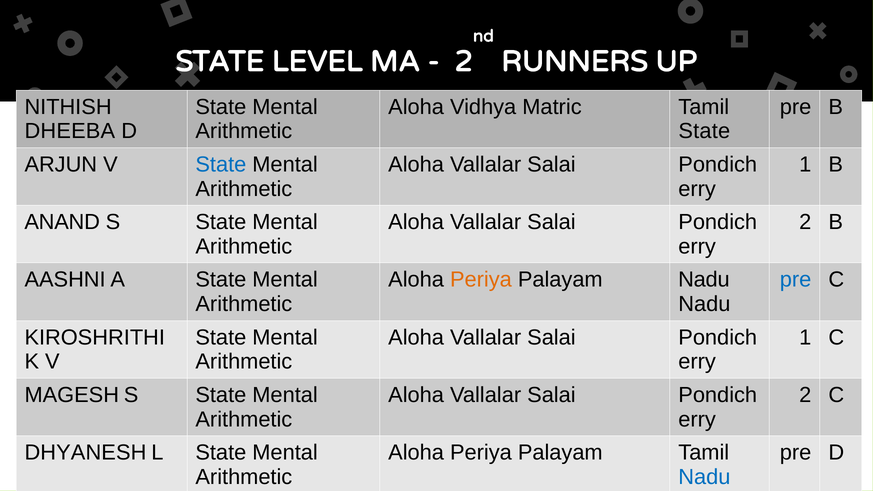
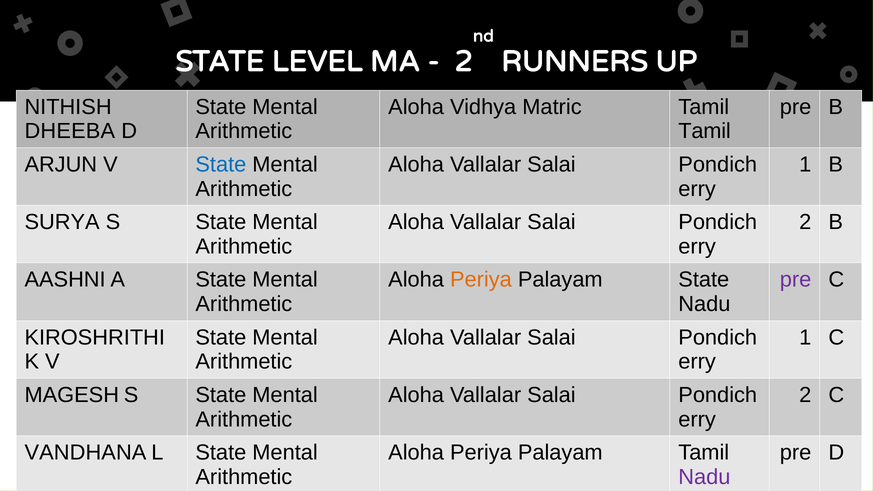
State: State -> Tamil (705, 131)
ANAND: ANAND -> SURYA (62, 222)
Palayam Nadu: Nadu -> State (704, 280)
pre colour: blue -> purple (796, 280)
DHYANESH: DHYANESH -> VANDHANA (85, 453)
Nadu colour: blue -> purple (704, 477)
